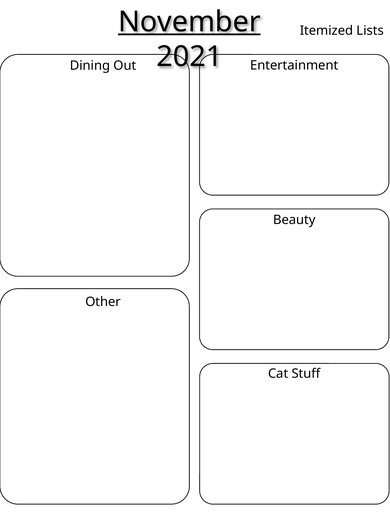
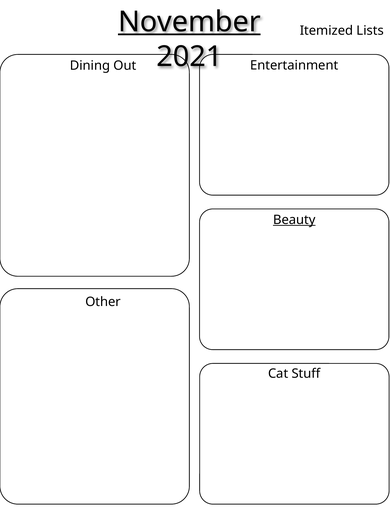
Beauty underline: none -> present (294, 220)
